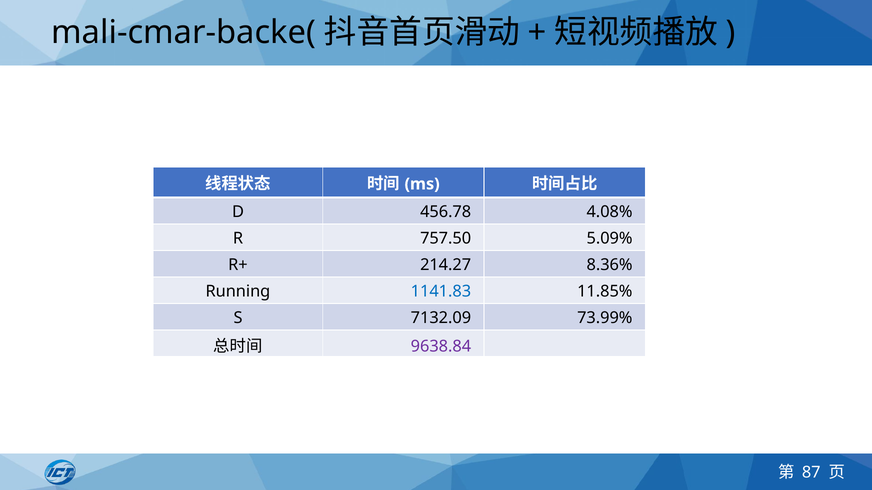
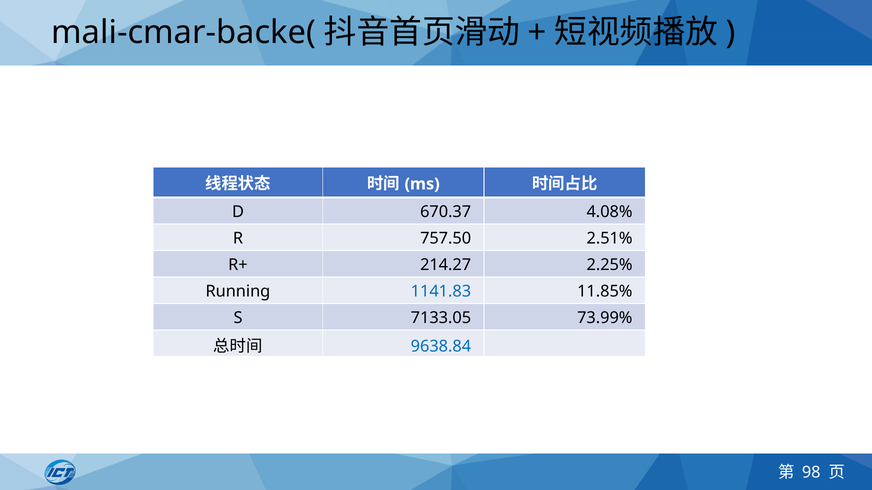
456.78: 456.78 -> 670.37 (446, 212)
5.09%: 5.09% -> 2.51% (610, 239)
8.36%: 8.36% -> 2.25% (610, 265)
7132.09: 7132.09 -> 7133.05 (441, 318)
9638.84 colour: purple -> blue (441, 347)
87: 87 -> 98 (811, 473)
